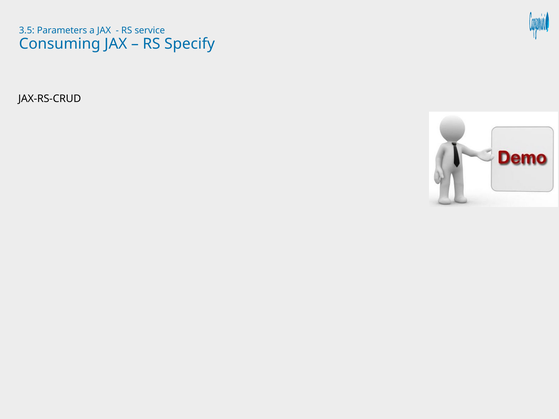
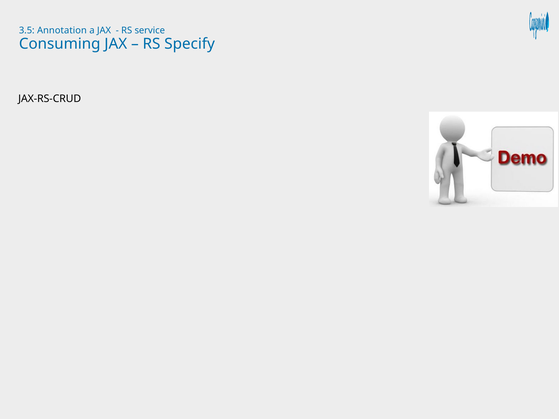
Parameters: Parameters -> Annotation (62, 31)
